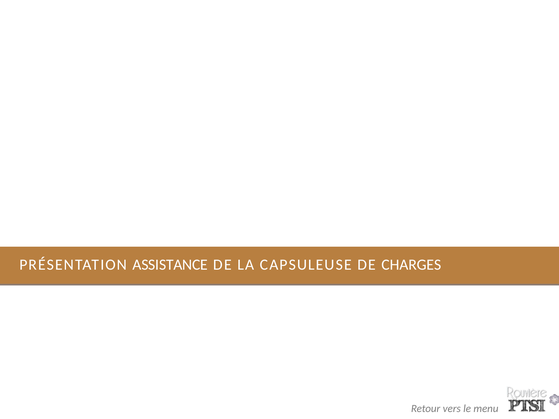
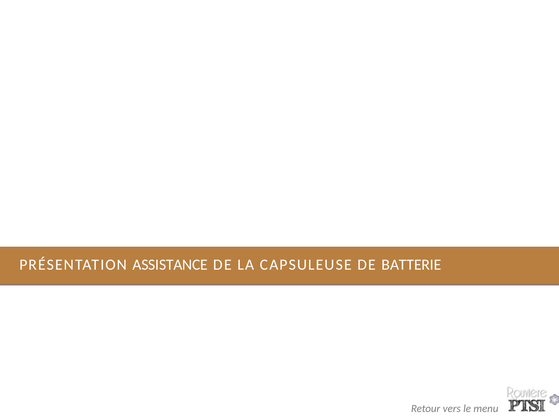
CHARGES: CHARGES -> BATTERIE (411, 265)
